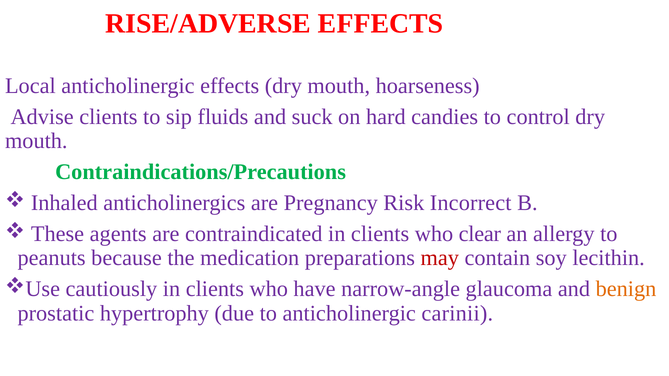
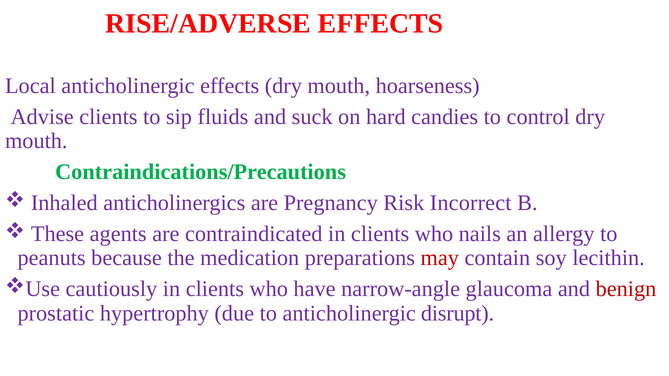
clear: clear -> nails (480, 234)
benign colour: orange -> red (626, 289)
carinii: carinii -> disrupt (458, 313)
